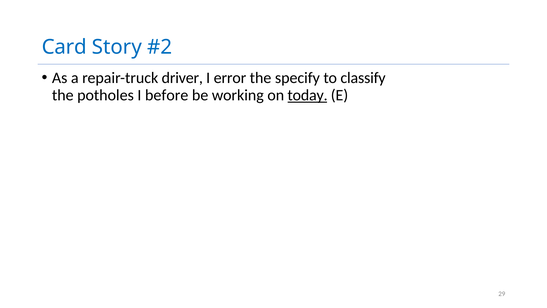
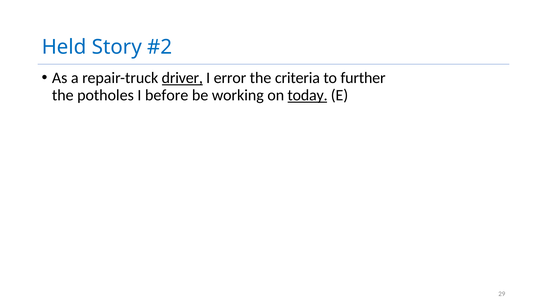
Card: Card -> Held (64, 47)
driver underline: none -> present (182, 78)
specify: specify -> criteria (297, 78)
classify: classify -> further (363, 78)
